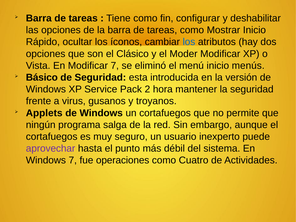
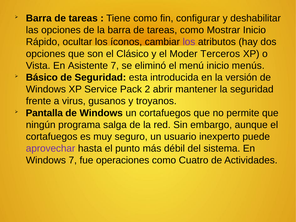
los colour: blue -> purple (189, 42)
Moder Modificar: Modificar -> Terceros (220, 54)
En Modificar: Modificar -> Asistente (88, 66)
hora: hora -> abrir (163, 89)
Applets: Applets -> Pantalla (44, 113)
